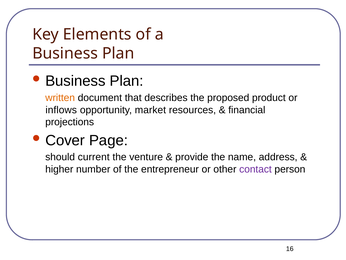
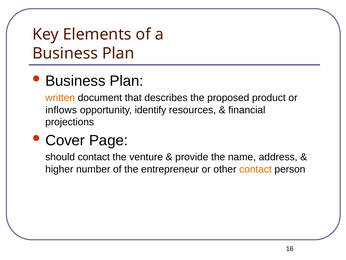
market: market -> identify (150, 110)
should current: current -> contact (94, 157)
contact colour: purple -> orange (255, 169)
